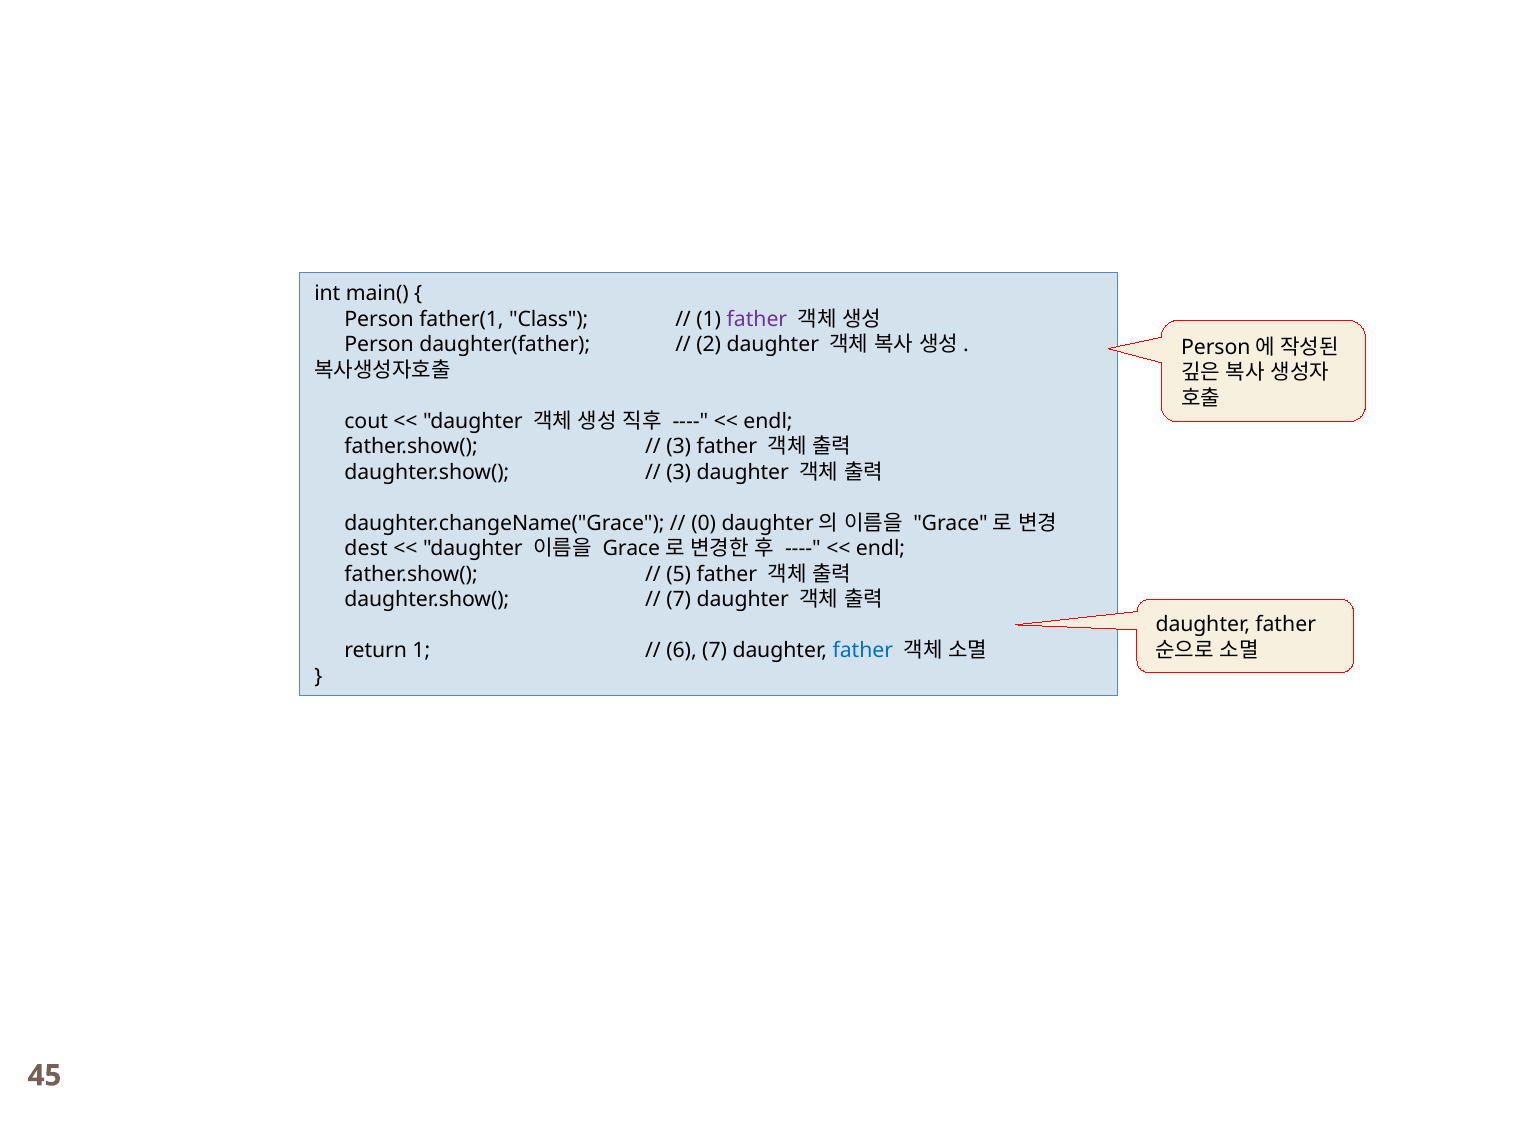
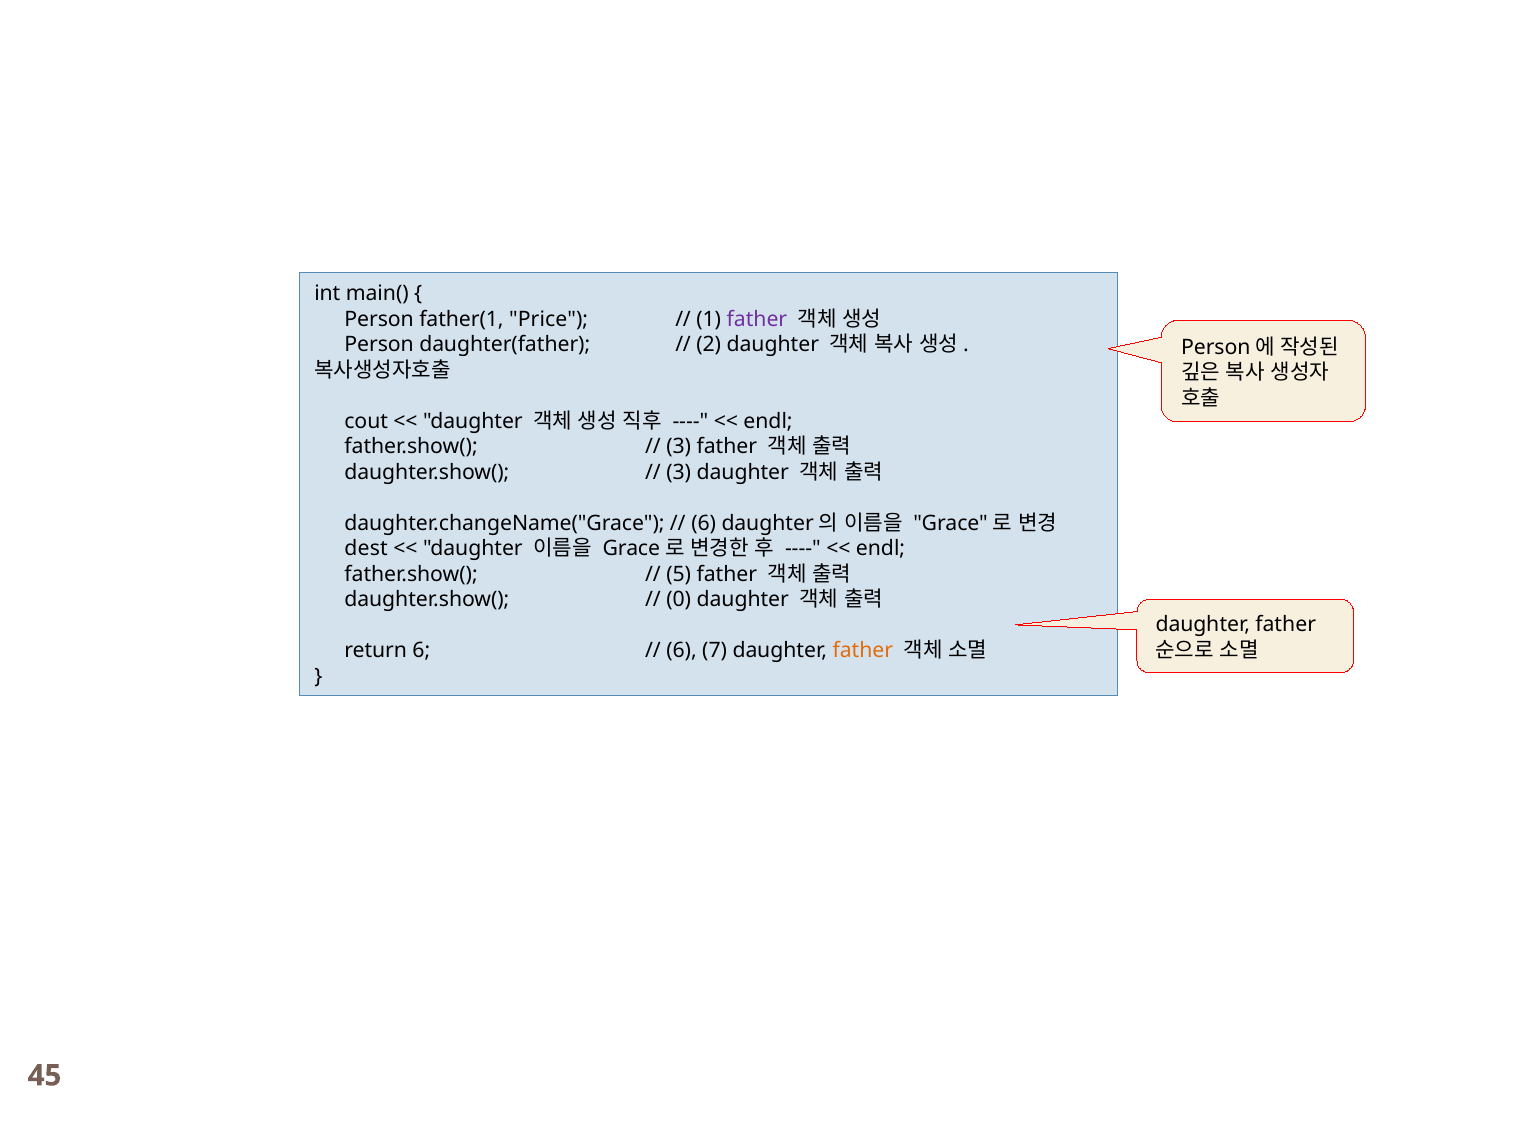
Class: Class -> Price (549, 319)
0: 0 -> 6 (704, 523)
7: 7 -> 0 (679, 600)
return 1: 1 -> 6 (421, 651)
father colour: blue -> orange (863, 651)
